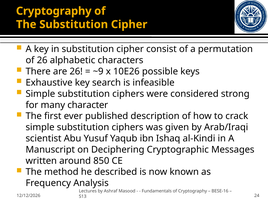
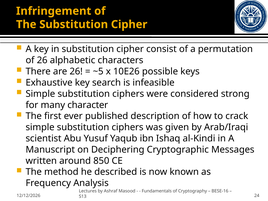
Cryptography: Cryptography -> Infringement (54, 11)
~9: ~9 -> ~5 (98, 71)
